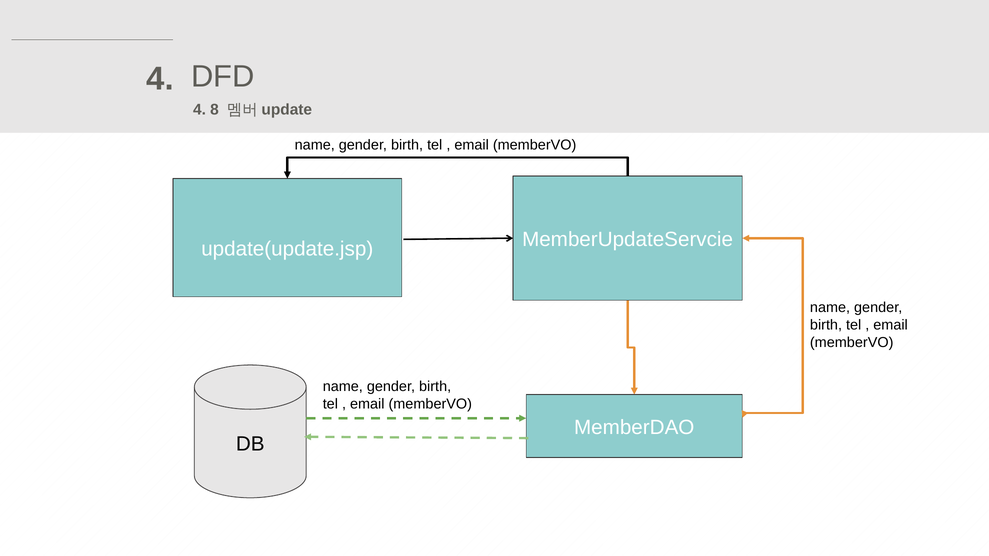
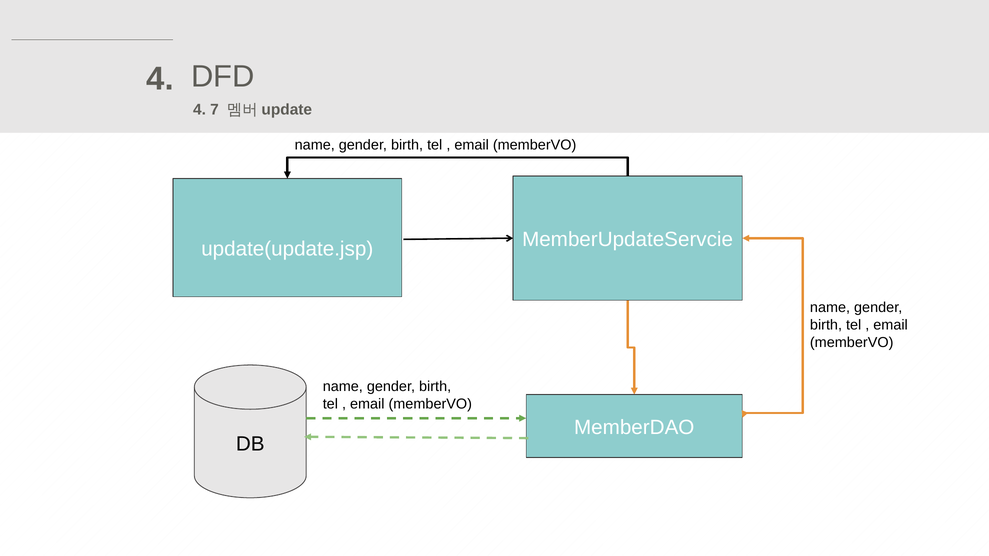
8: 8 -> 7 (214, 110)
